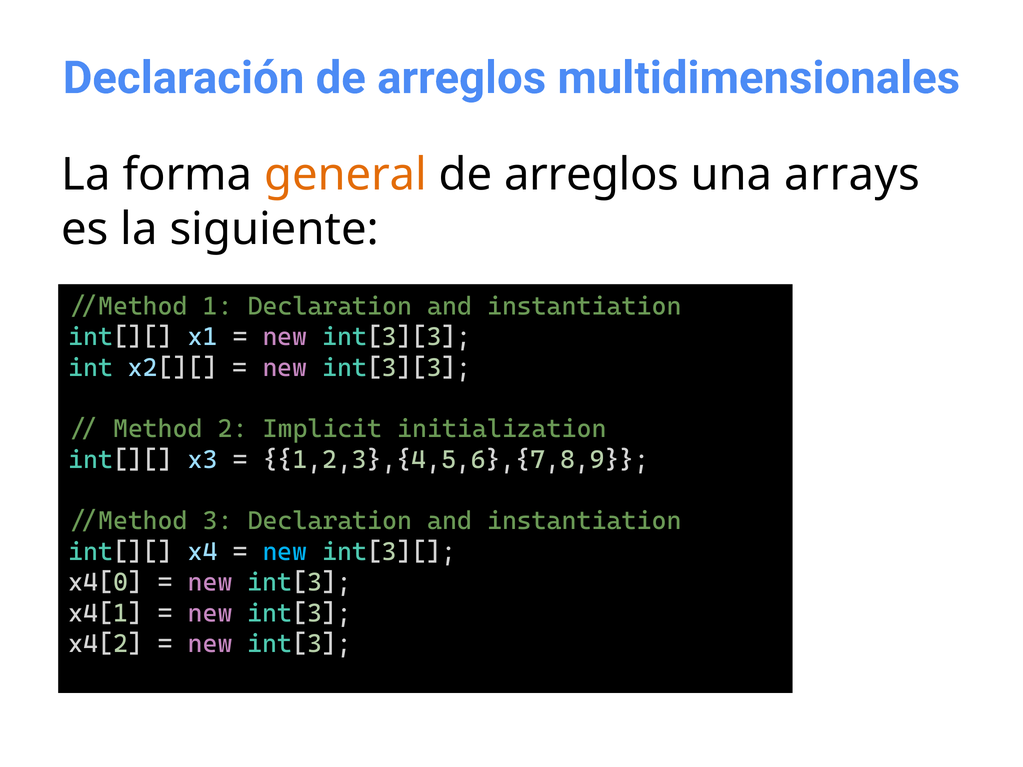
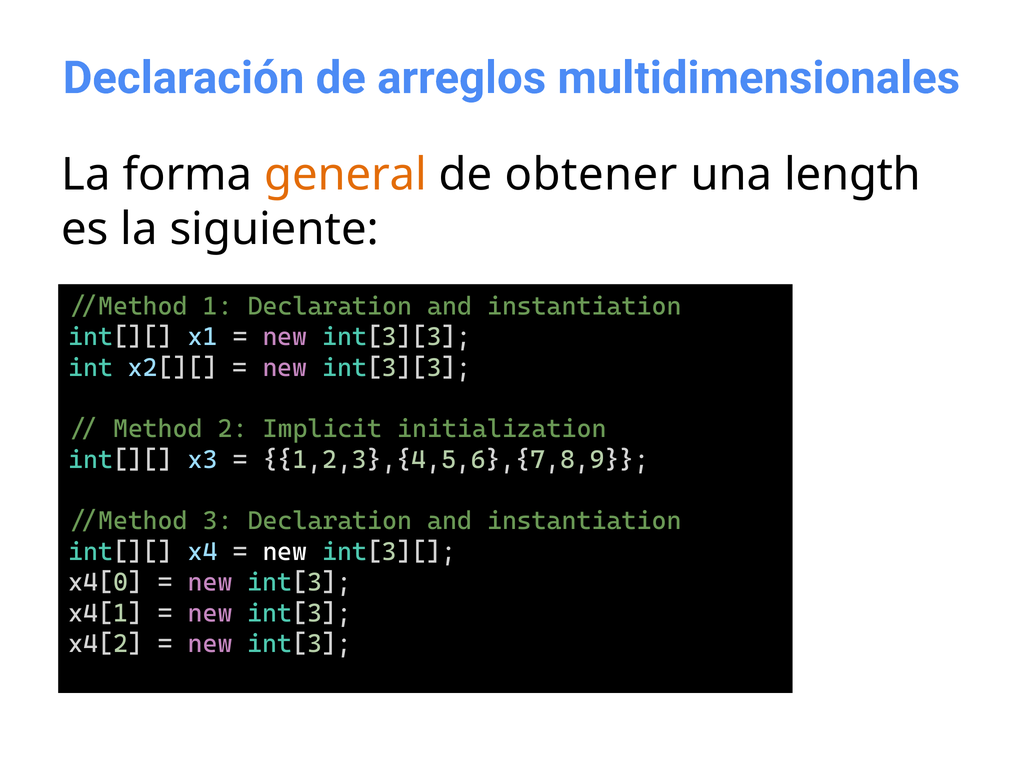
arreglos: arreglos -> obtener (591, 175)
arrays: arrays -> length (853, 175)
new colour: light blue -> white (285, 552)
